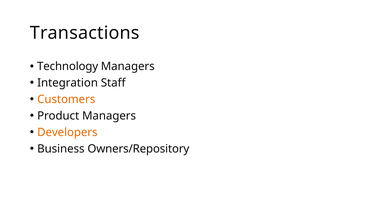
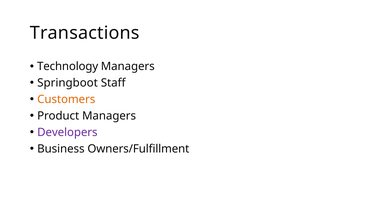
Integration: Integration -> Springboot (68, 83)
Developers colour: orange -> purple (67, 132)
Owners/Repository: Owners/Repository -> Owners/Fulfillment (138, 148)
